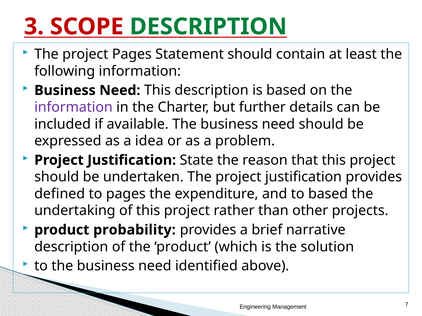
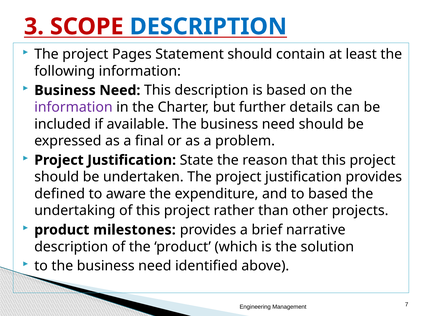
DESCRIPTION colour: green -> blue (208, 27)
idea: idea -> final (149, 141)
to pages: pages -> aware (126, 194)
probability: probability -> milestones (134, 230)
